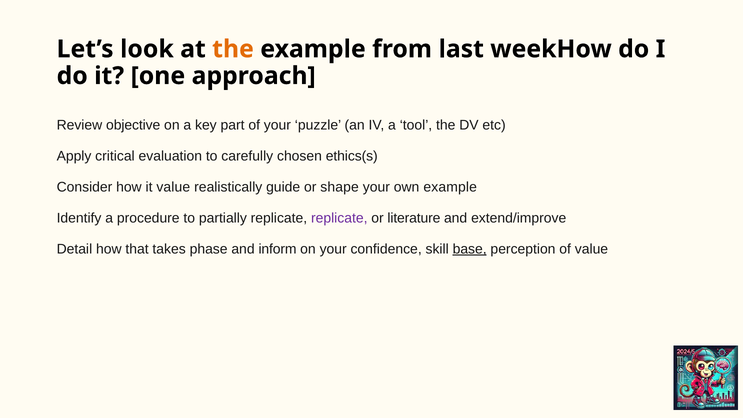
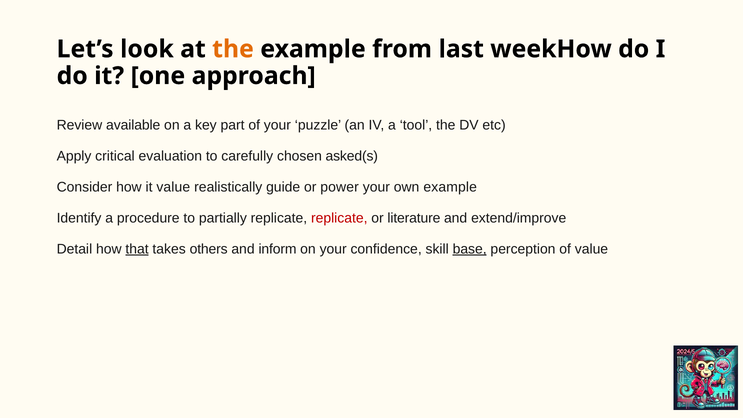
objective: objective -> available (133, 125)
ethics(s: ethics(s -> asked(s (352, 156)
shape: shape -> power (340, 187)
replicate colour: purple -> red (339, 218)
that underline: none -> present (137, 249)
phase: phase -> others (209, 249)
